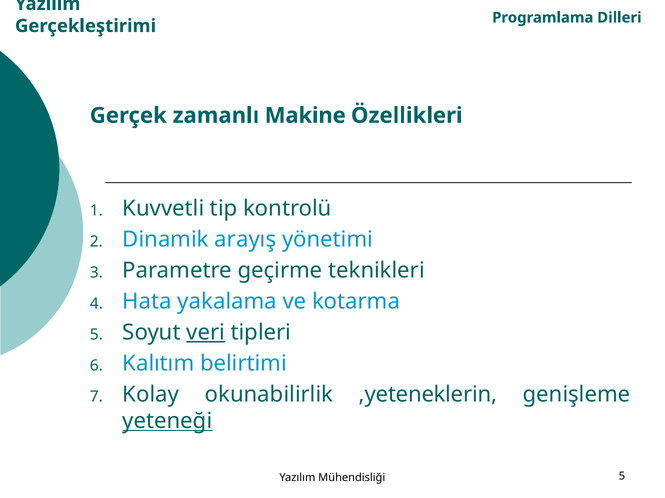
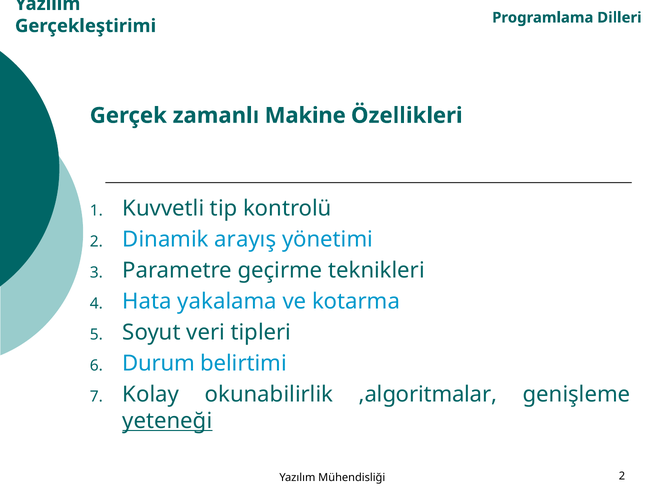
veri underline: present -> none (206, 333)
Kalıtım: Kalıtım -> Durum (159, 364)
,yeteneklerin: ,yeteneklerin -> ,algoritmalar (428, 395)
Mühendisliği 5: 5 -> 2 (622, 477)
